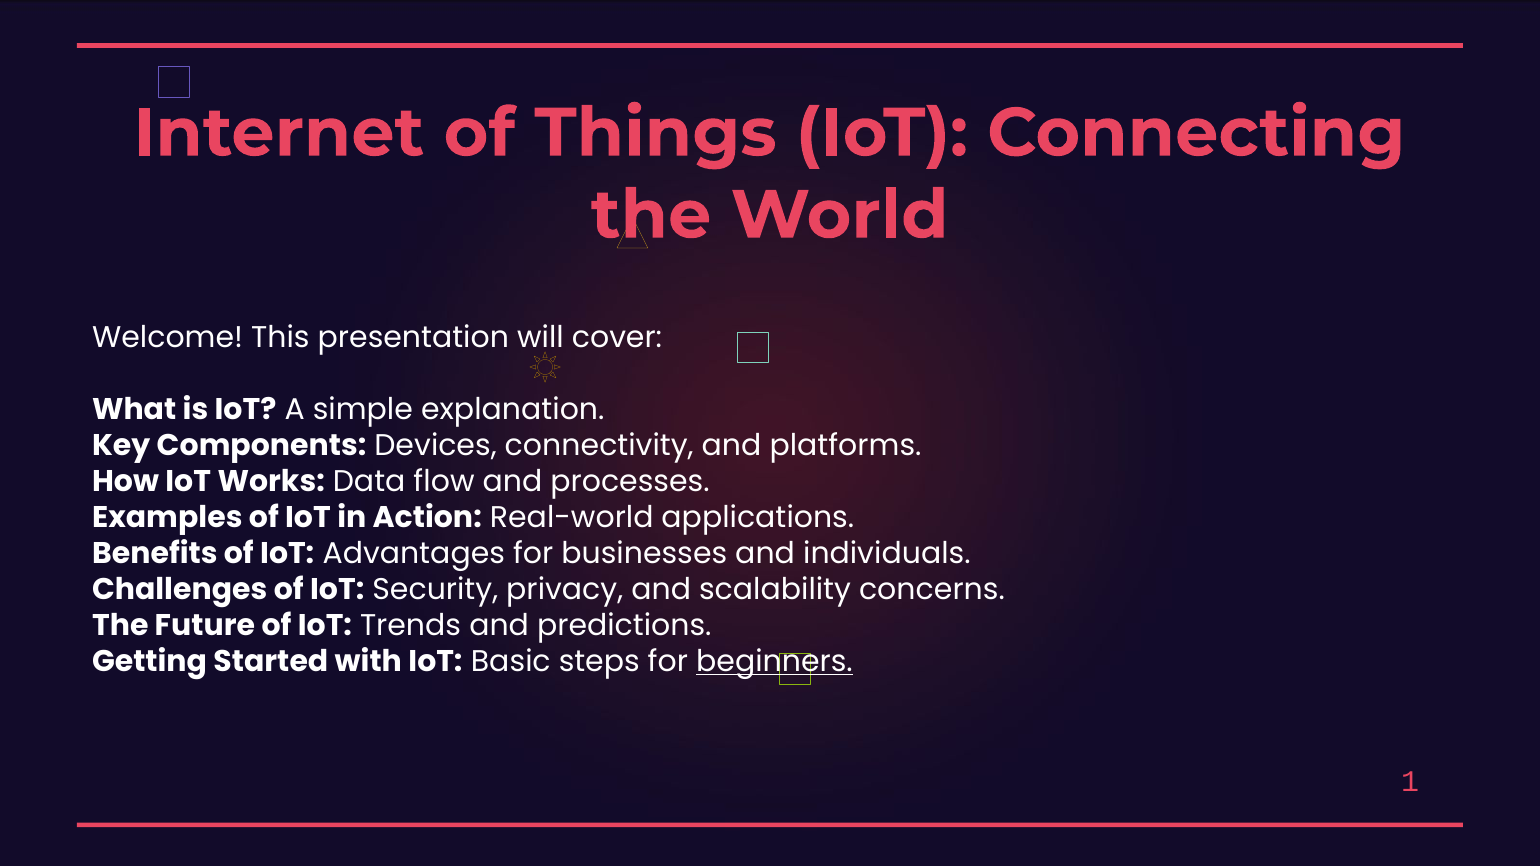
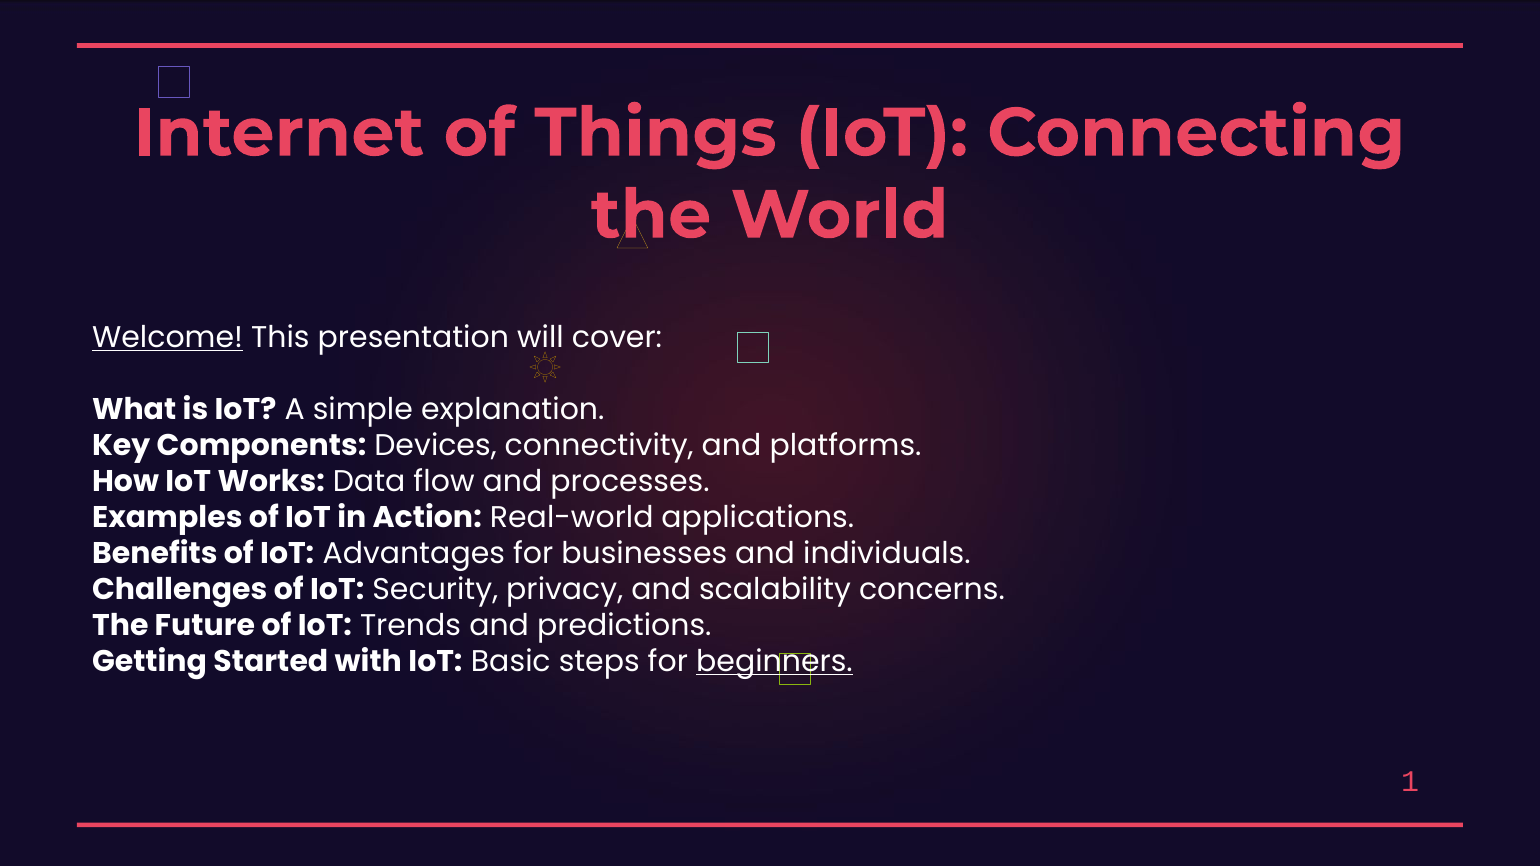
Welcome underline: none -> present (168, 338)
